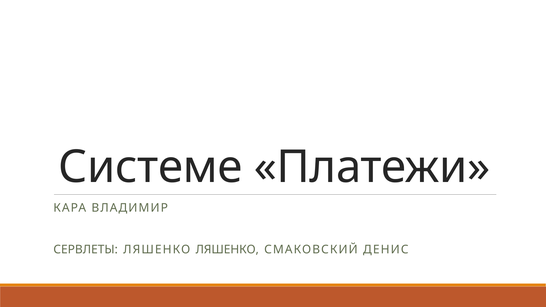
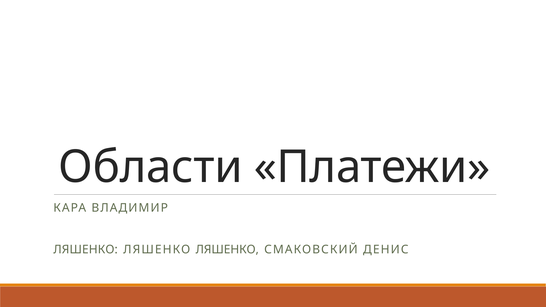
Системе: Системе -> Области (150, 167)
СЕРВЛЕТЫ: СЕРВЛЕТЫ -> ЛЯШЕНКО (86, 250)
